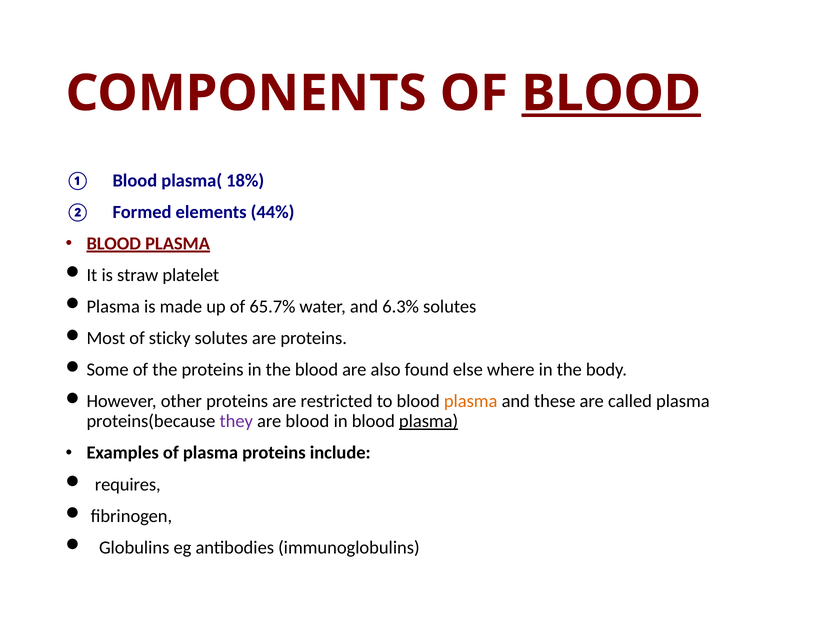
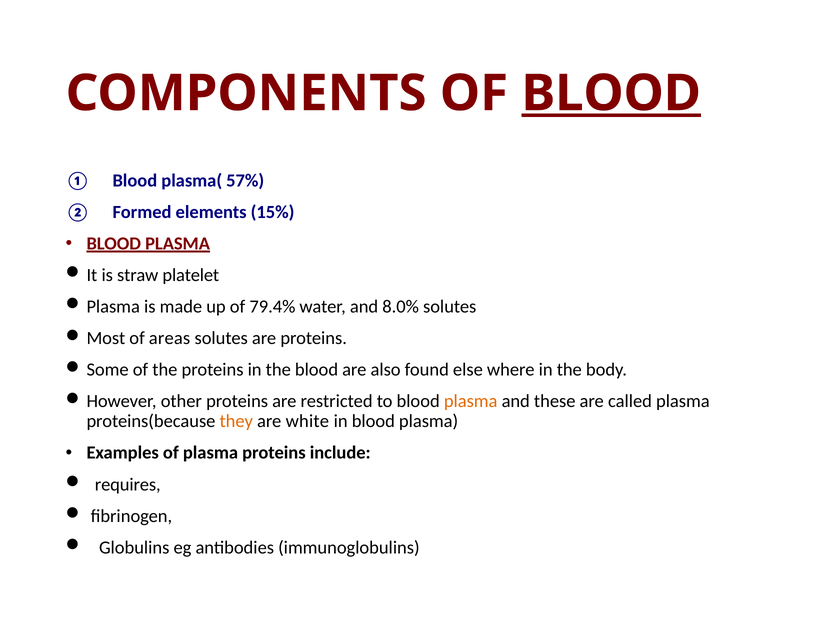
18%: 18% -> 57% (245, 181)
44%: 44% -> 15% (273, 212)
65.7%: 65.7% -> 79.4% (272, 307)
6.3%: 6.3% -> 8.0% (401, 307)
sticky: sticky -> areas (170, 338)
they colour: purple -> orange (236, 422)
are blood: blood -> white (307, 422)
plasma underline: present -> none (429, 422)
